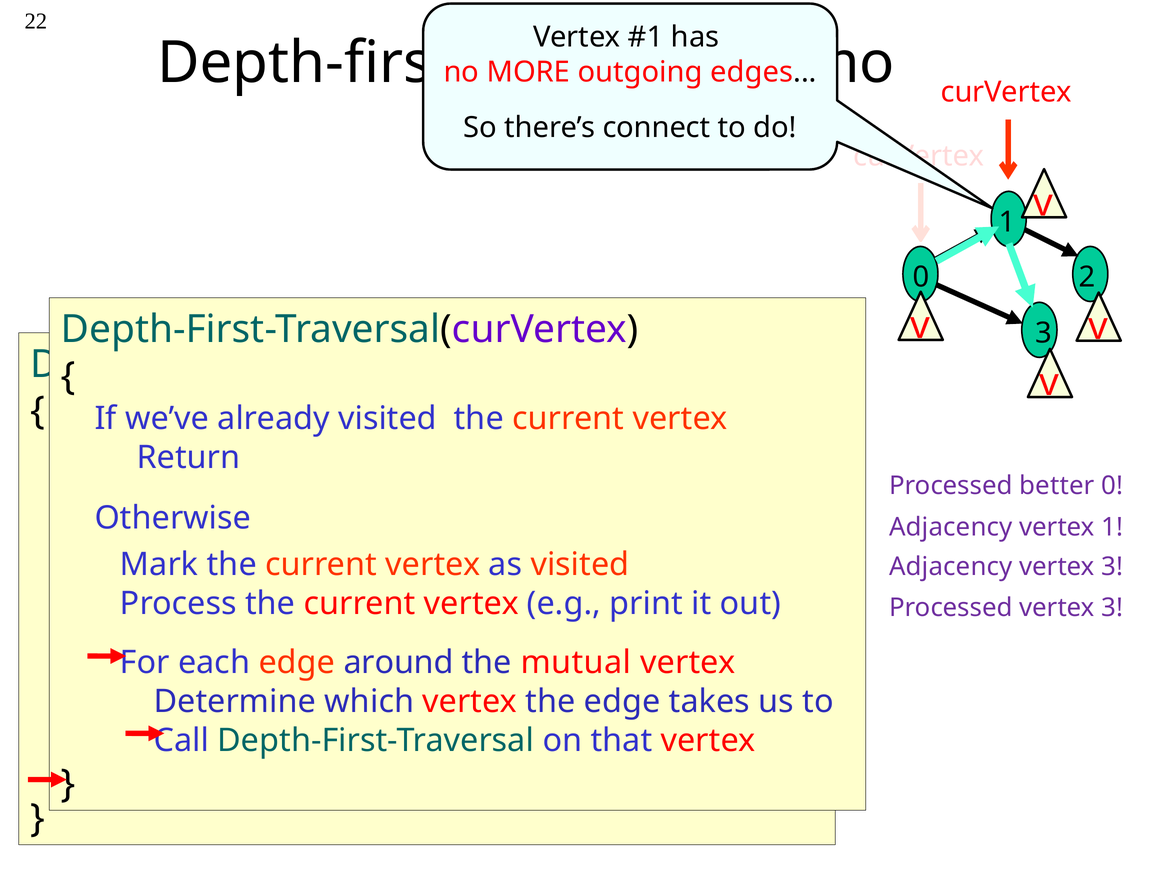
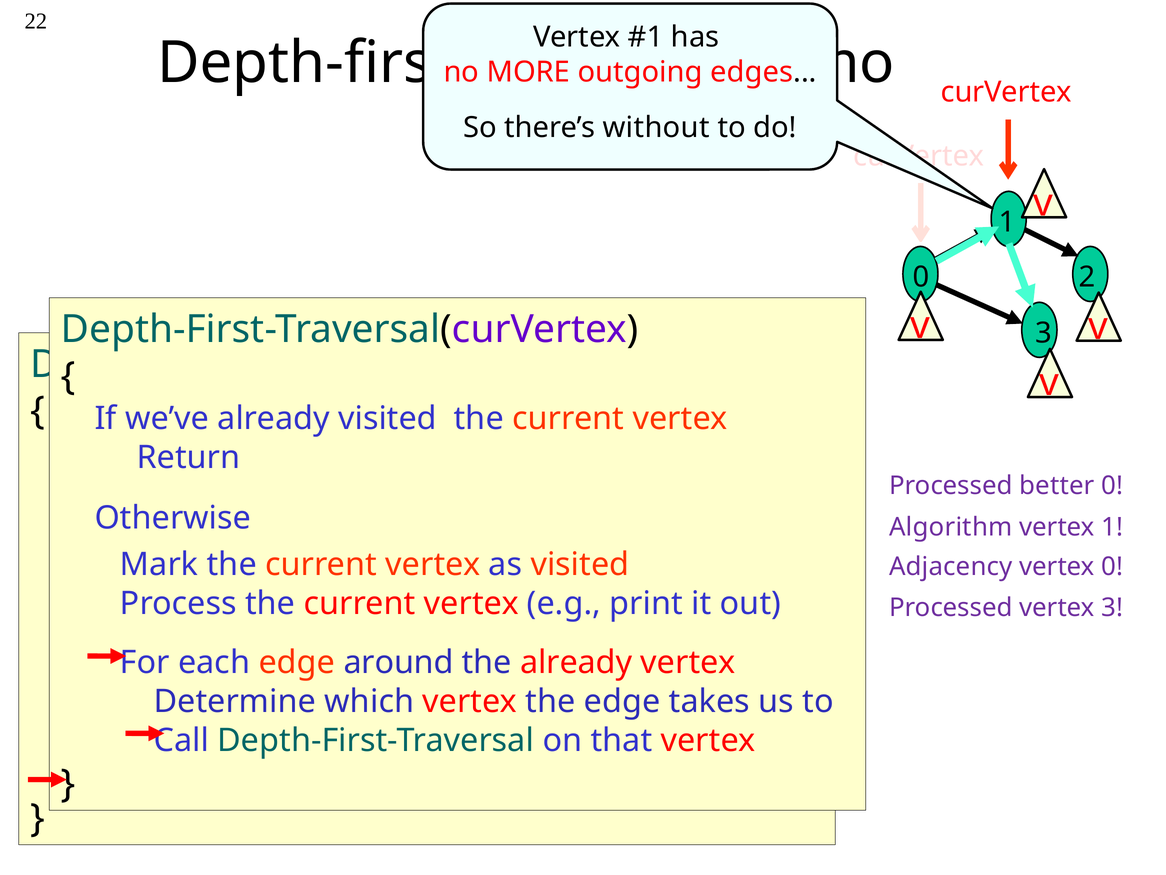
connect: connect -> without (656, 127)
Adjacency: Adjacency -> Algorithm (951, 527)
3: 3 -> 0 (1112, 566)
the mutual: mutual -> already (576, 662)
